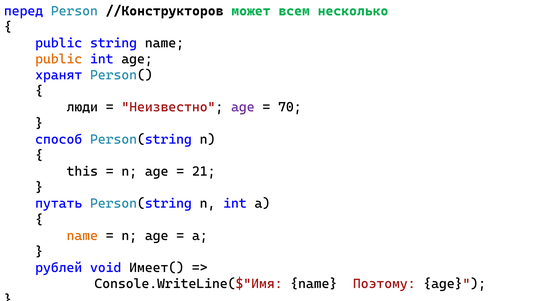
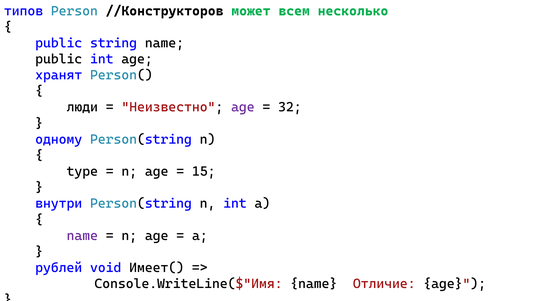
перед: перед -> типов (24, 11)
public colour: orange -> black (59, 59)
70: 70 -> 32 (290, 107)
способ: способ -> одному (59, 139)
this: this -> type (82, 171)
21: 21 -> 15 (204, 171)
путать: путать -> внутри (59, 204)
name colour: orange -> purple (82, 236)
Поэтому: Поэтому -> Отличие (384, 284)
